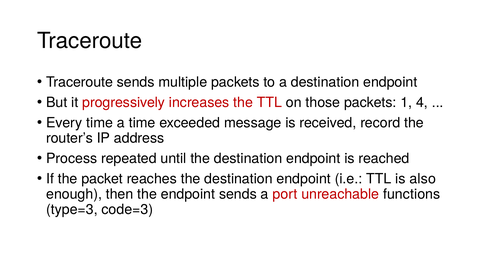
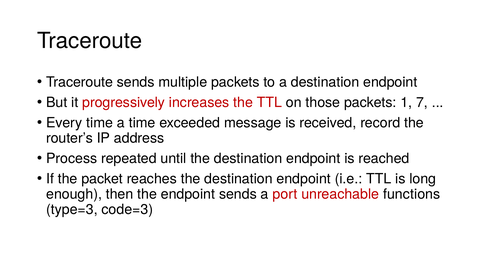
4: 4 -> 7 (422, 103)
also: also -> long (423, 179)
